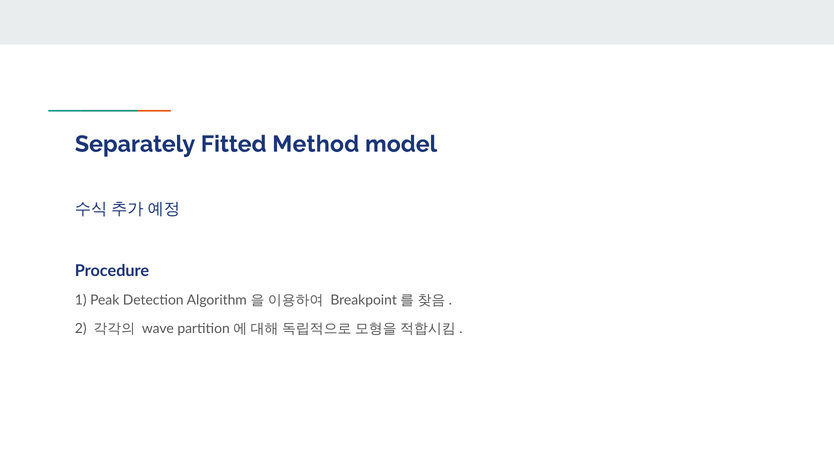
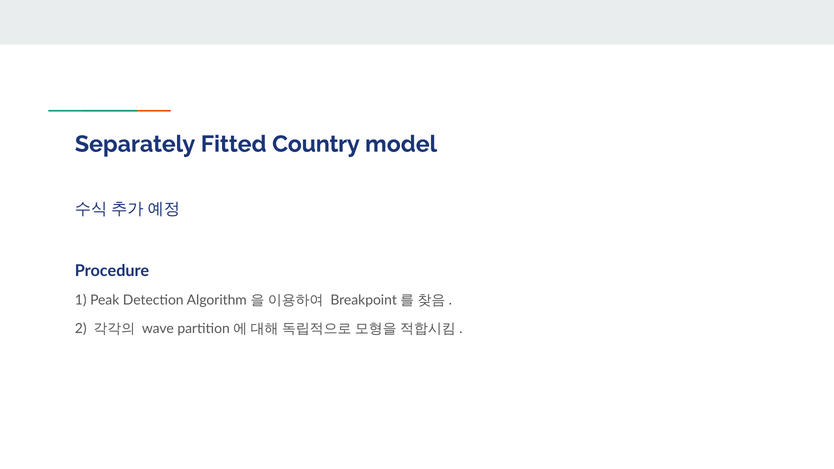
Method: Method -> Country (316, 144)
